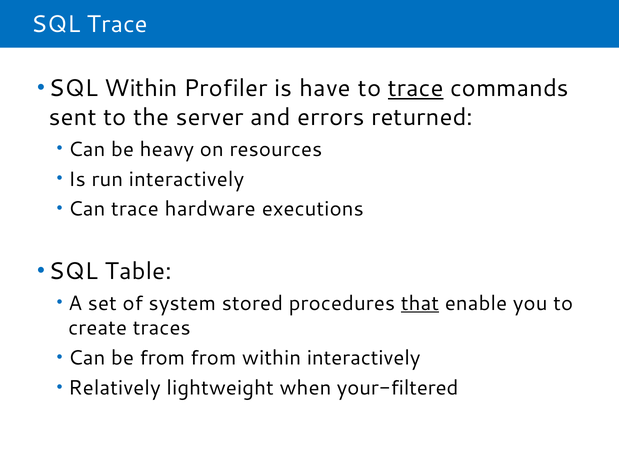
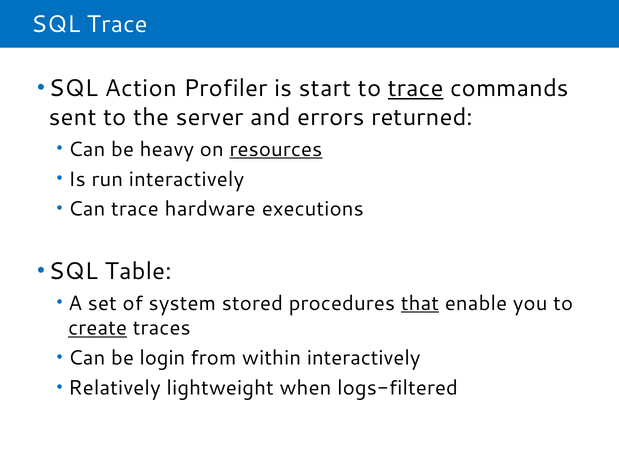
SQL Within: Within -> Action (141, 88)
have: have -> start (325, 88)
resources underline: none -> present (276, 149)
create underline: none -> present (98, 327)
be from: from -> login (162, 357)
your-filtered: your-filtered -> logs-filtered (398, 387)
